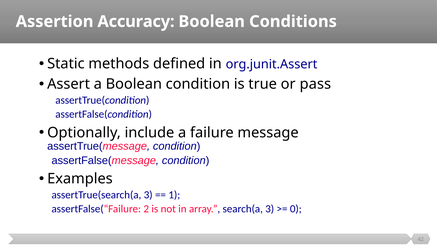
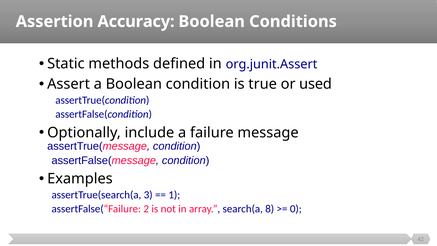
pass: pass -> used (316, 84)
search(a 3: 3 -> 8 (270, 209)
